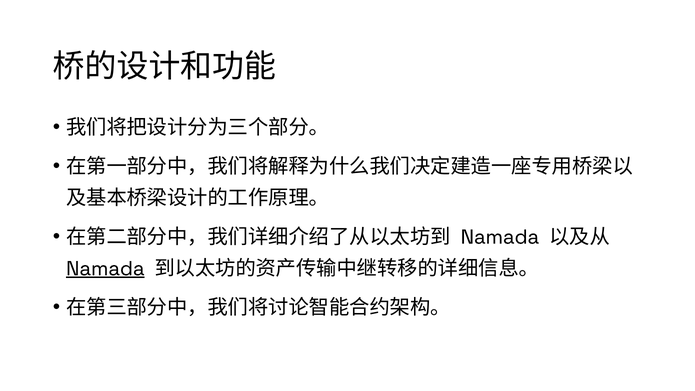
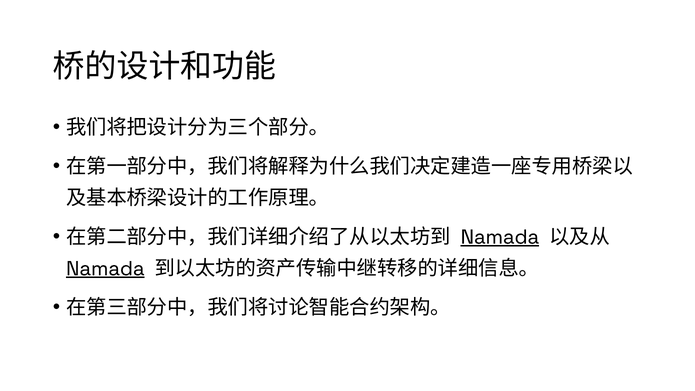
Namada underline: none -> present (500, 237)
